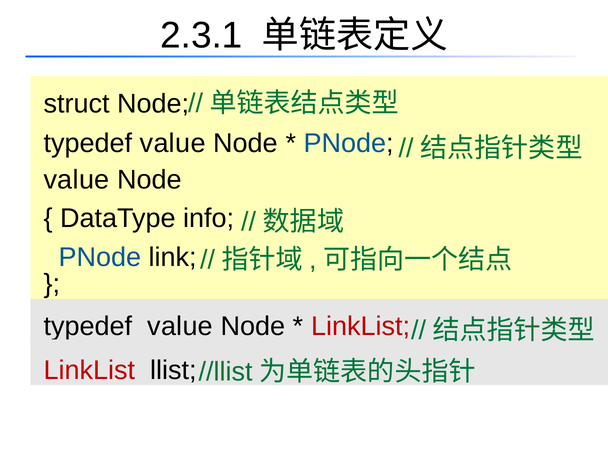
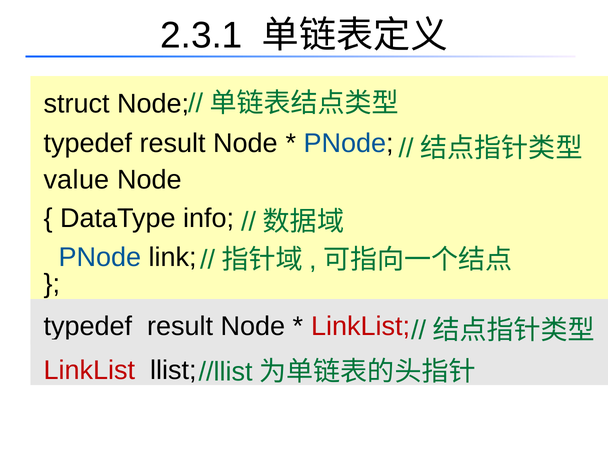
value: value -> result (173, 143)
value: value -> result (180, 327)
